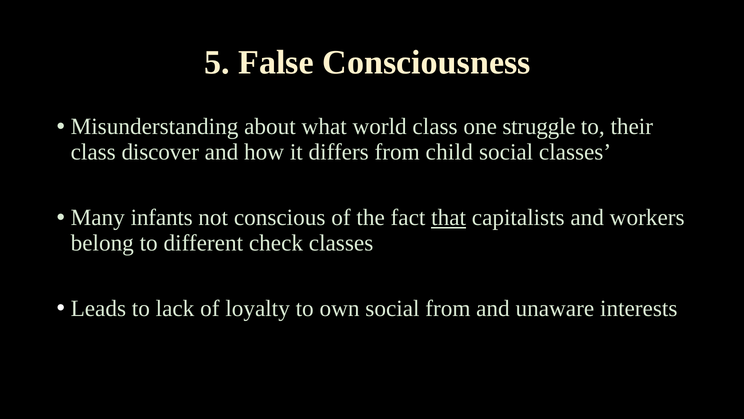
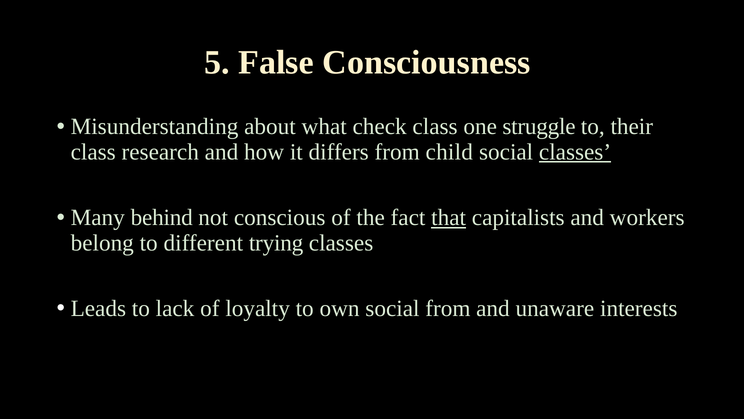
world: world -> check (380, 127)
discover: discover -> research (160, 152)
classes underline: none -> present (575, 152)
infants: infants -> behind (162, 217)
check: check -> trying (276, 243)
